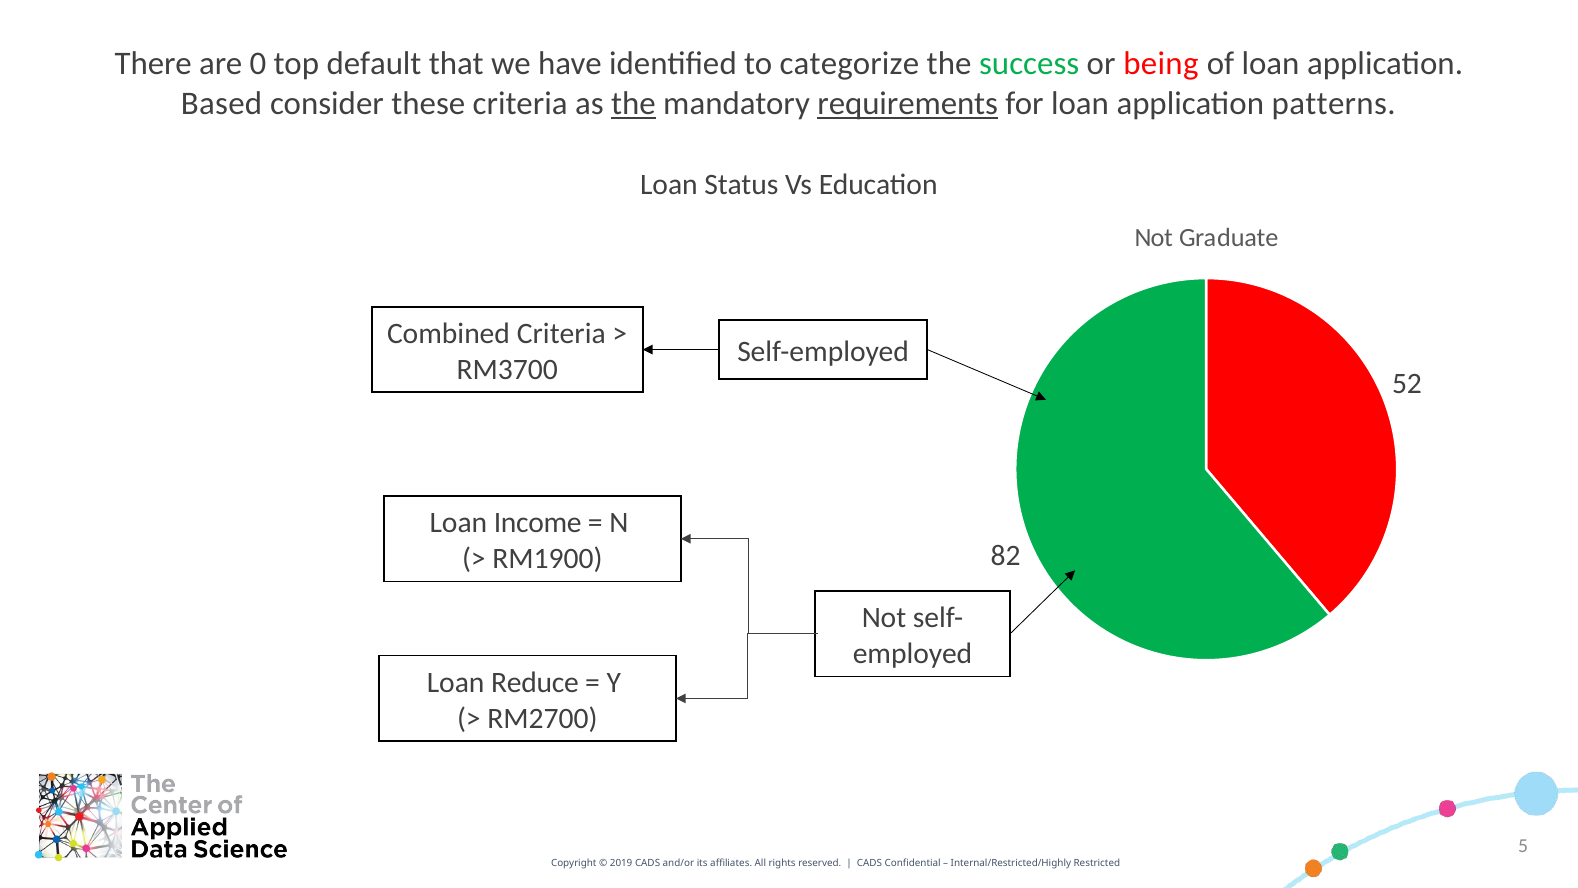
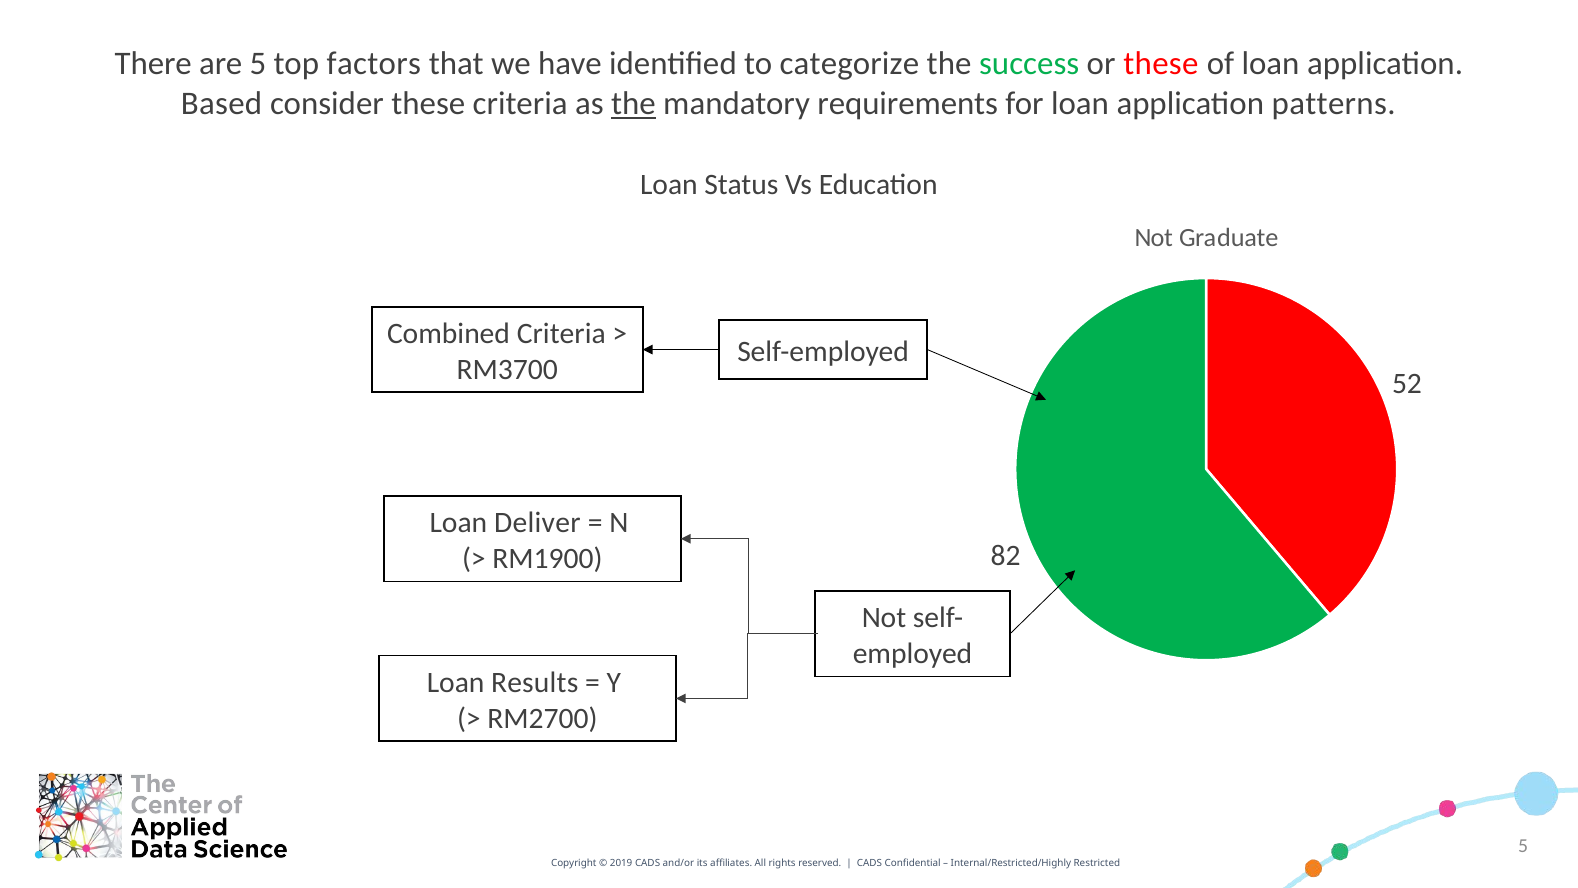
are 0: 0 -> 5 (258, 64)
default: default -> factors (374, 64)
or being: being -> these (1161, 64)
requirements underline: present -> none (908, 103)
Income: Income -> Deliver (537, 523)
Reduce: Reduce -> Results (535, 682)
